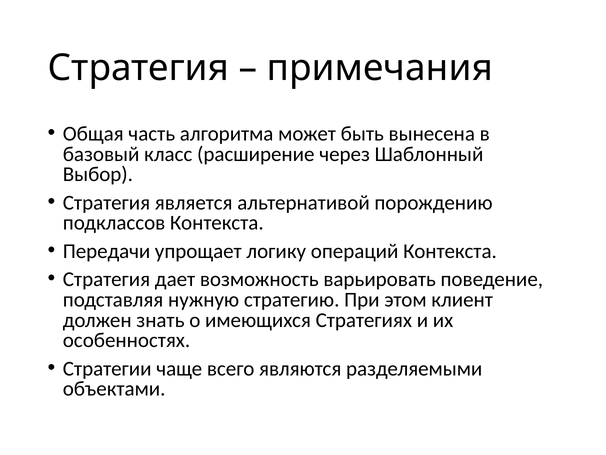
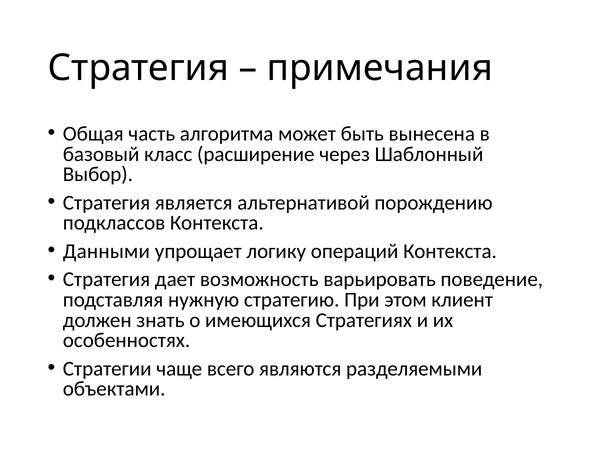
Передачи: Передачи -> Данными (106, 251)
